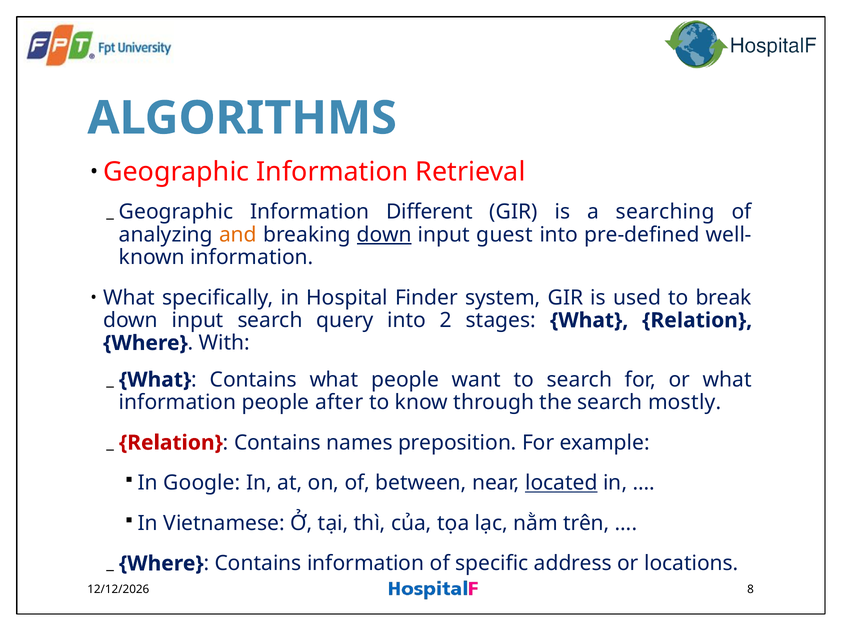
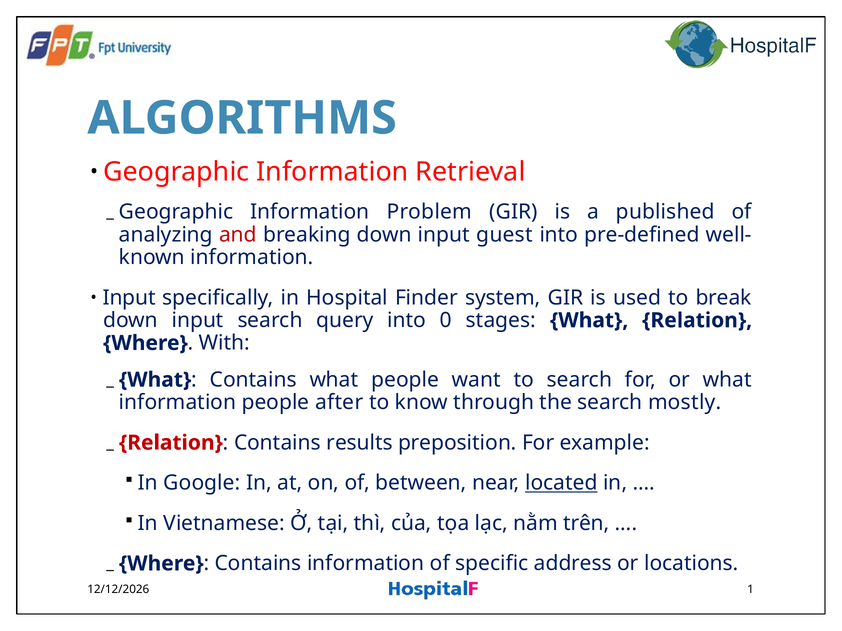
Different: Different -> Problem (429, 212)
searching: searching -> published (665, 212)
and colour: orange -> red (238, 235)
down underline: present -> none (384, 235)
What: What -> Input (129, 298)
2: 2 -> 0 (446, 321)
names: names -> results (360, 443)
8: 8 -> 1 (751, 590)
